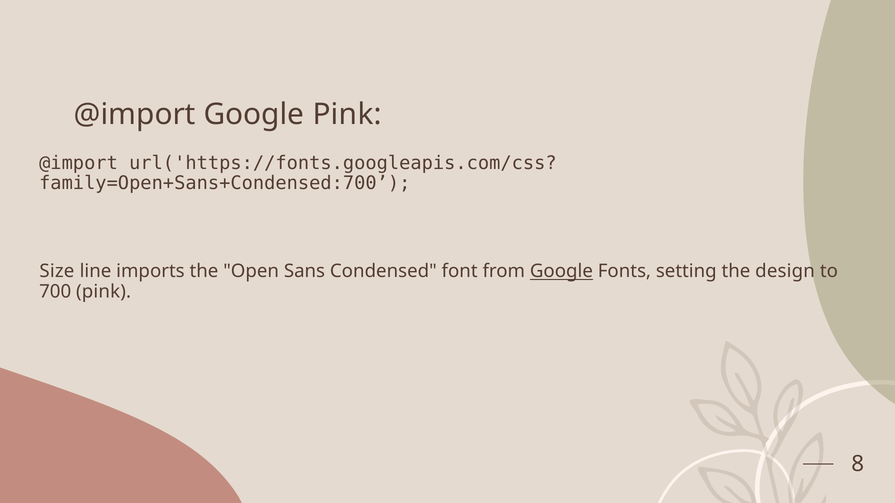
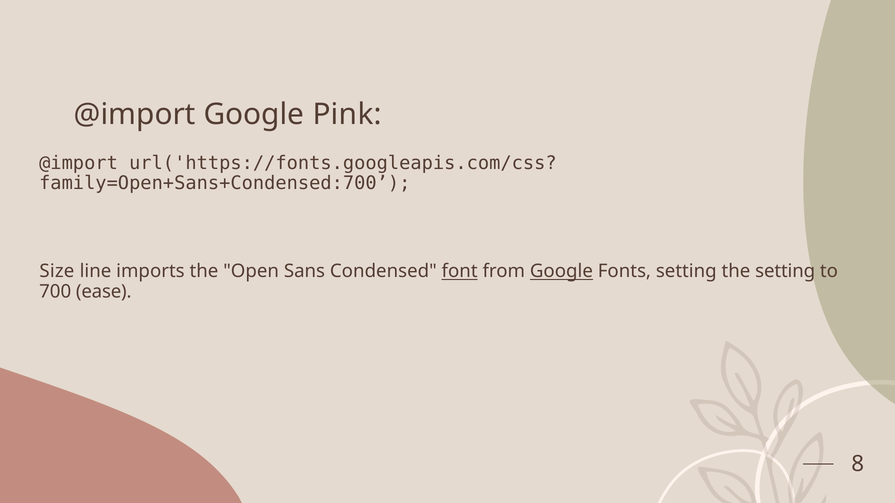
font underline: none -> present (460, 272)
the design: design -> setting (785, 272)
700 pink: pink -> ease (104, 292)
